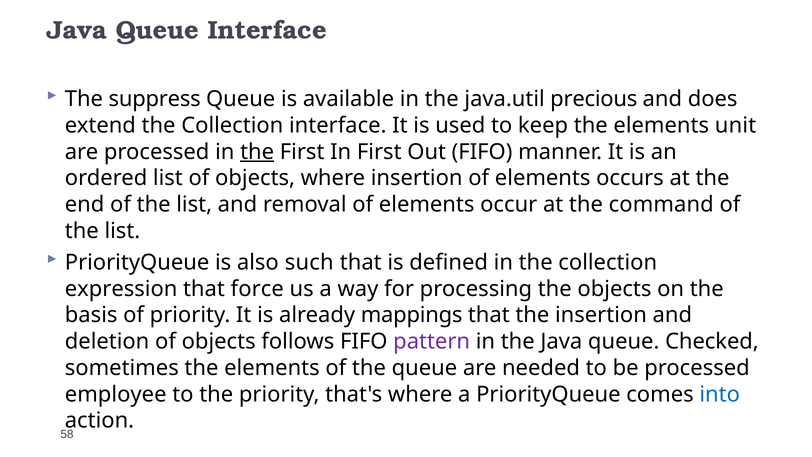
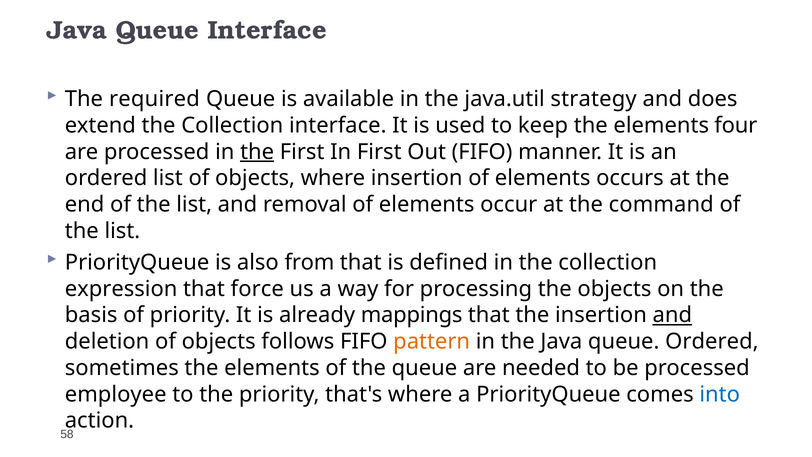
suppress: suppress -> required (154, 99)
precious: precious -> strategy (594, 99)
unit: unit -> four (736, 125)
such: such -> from (309, 262)
and underline: none -> present (672, 315)
pattern colour: purple -> orange (432, 341)
queue Checked: Checked -> Ordered (712, 341)
